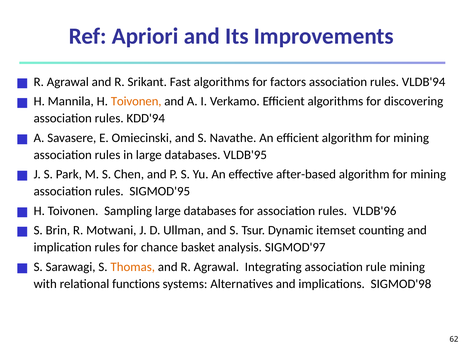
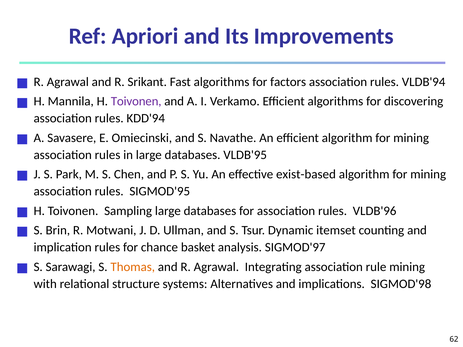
Toivonen colour: orange -> purple (136, 101)
after-based: after-based -> exist-based (306, 175)
functions: functions -> structure (136, 284)
